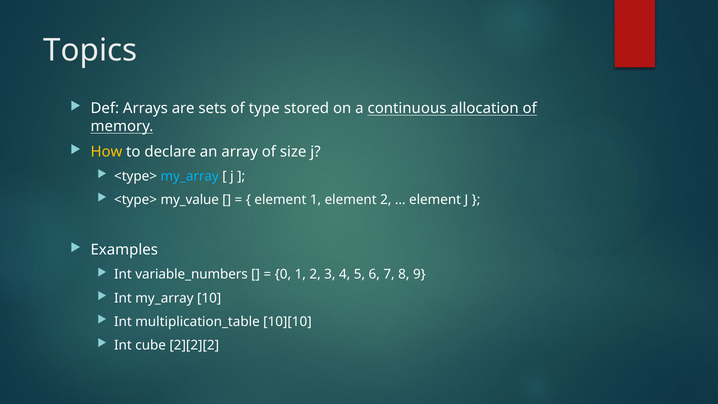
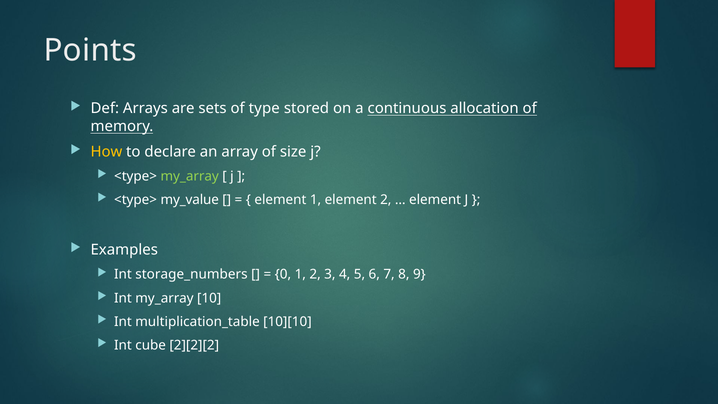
Topics: Topics -> Points (90, 50)
my_array colour: light blue -> light green (190, 176)
variable_numbers: variable_numbers -> storage_numbers (191, 274)
